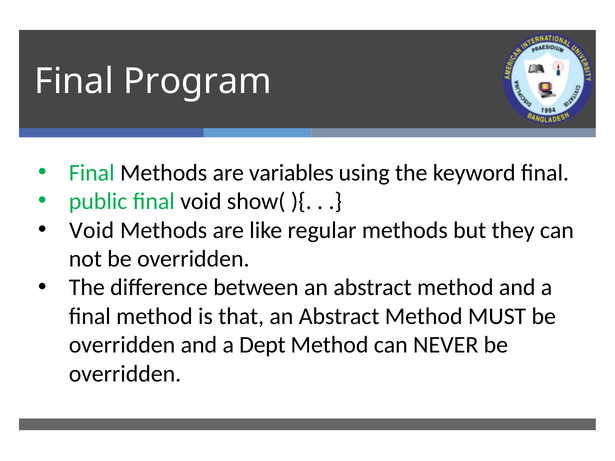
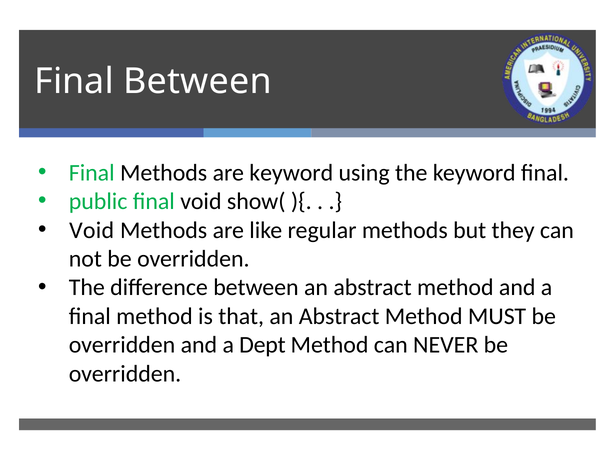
Final Program: Program -> Between (197, 81)
are variables: variables -> keyword (291, 173)
